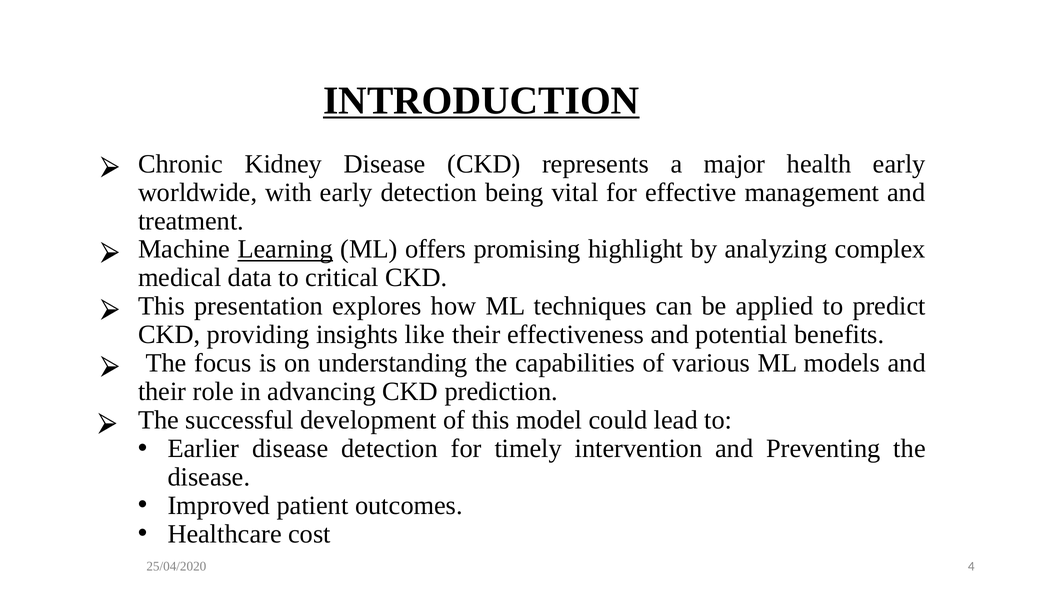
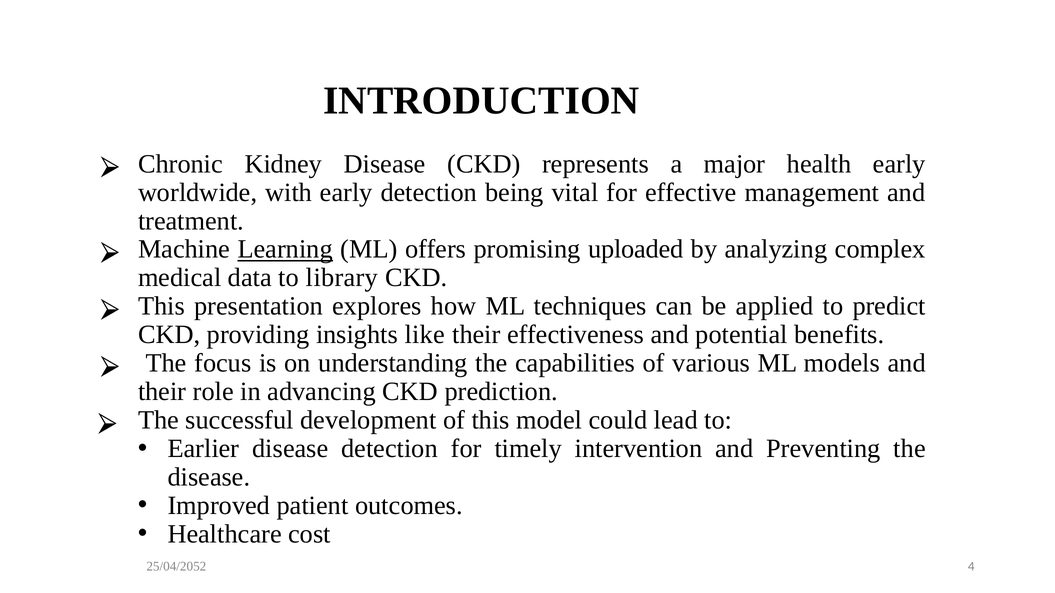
INTRODUCTION underline: present -> none (481, 101)
highlight: highlight -> uploaded (636, 249)
critical: critical -> library (342, 278)
25/04/2020: 25/04/2020 -> 25/04/2052 (176, 567)
